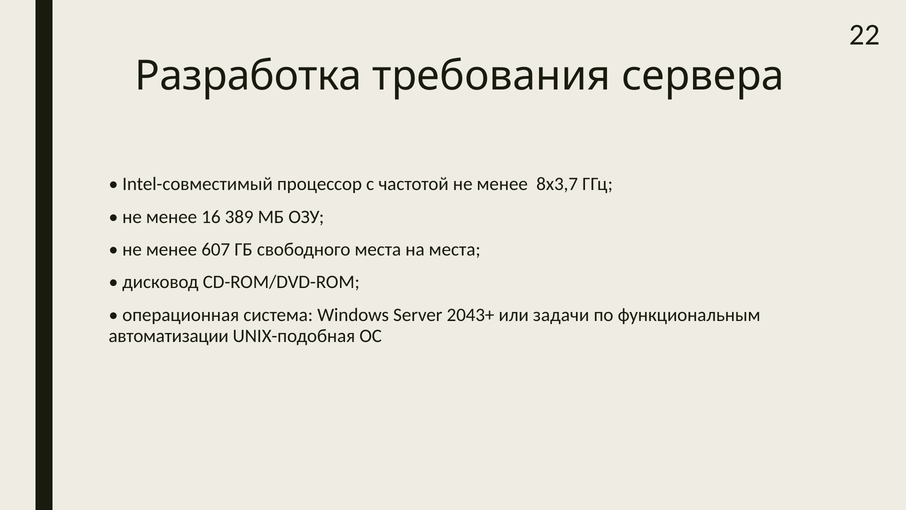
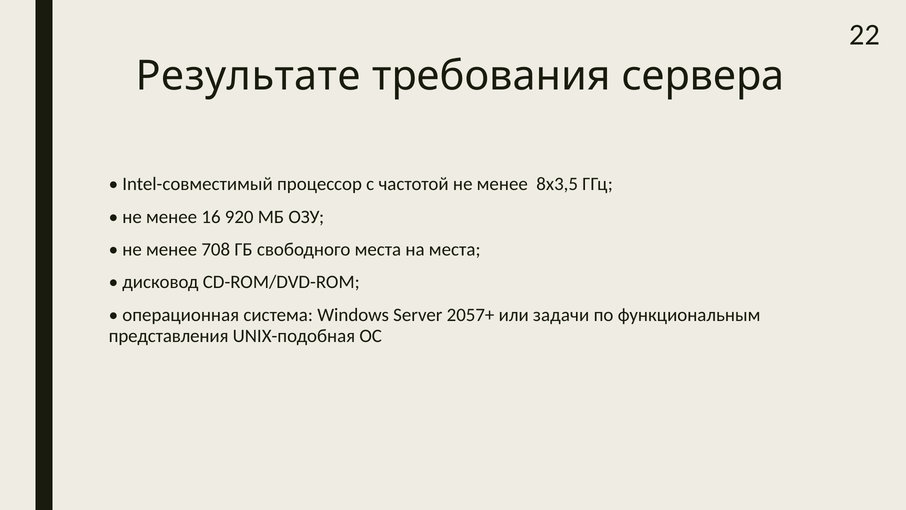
Разработка: Разработка -> Результате (248, 76)
8х3,7: 8х3,7 -> 8х3,5 (557, 184)
389: 389 -> 920 (239, 217)
607: 607 -> 708 (216, 249)
2043+: 2043+ -> 2057+ (471, 315)
автоматизации: автоматизации -> представления (169, 336)
